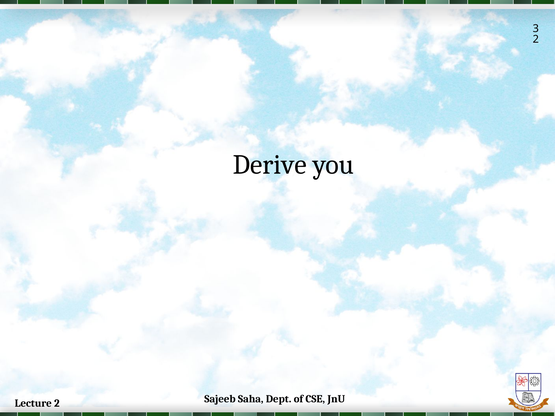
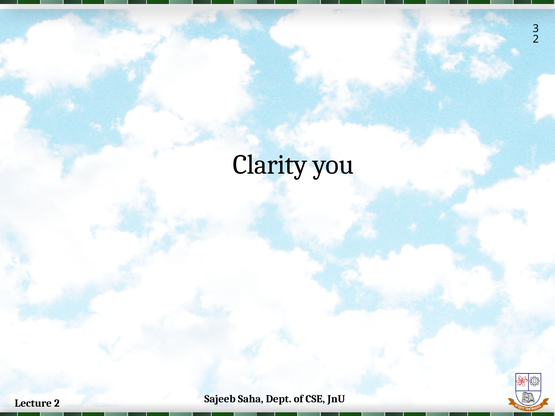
Derive: Derive -> Clarity (270, 165)
